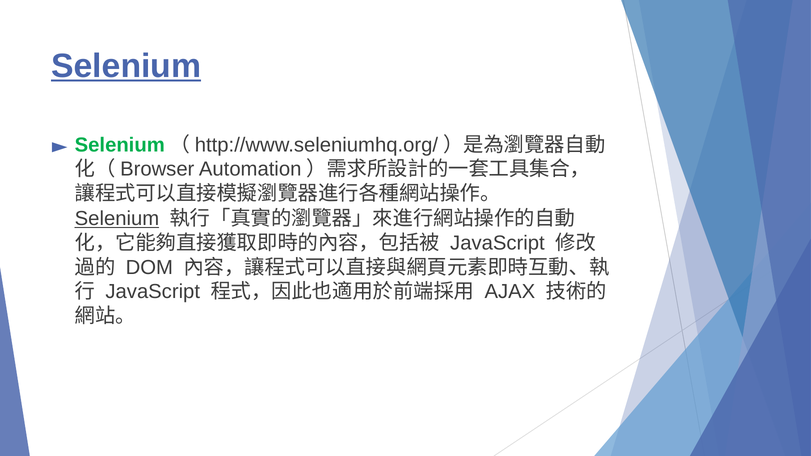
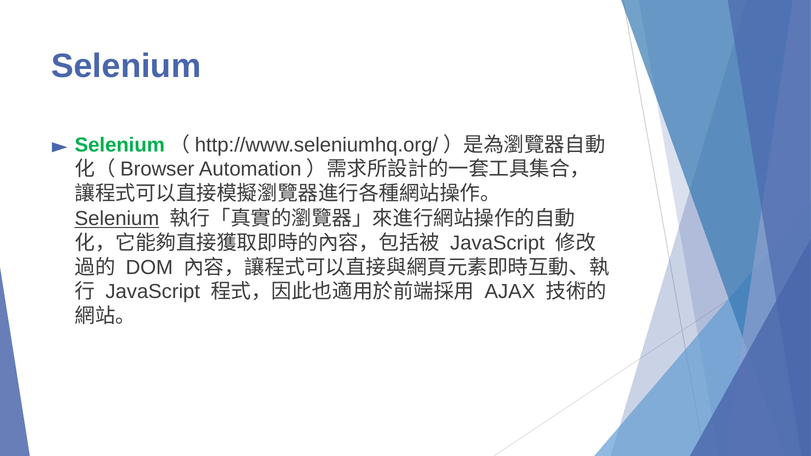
Selenium underline: present -> none (126, 66)
